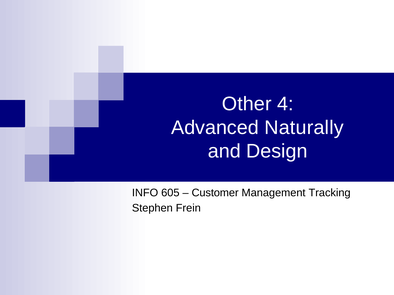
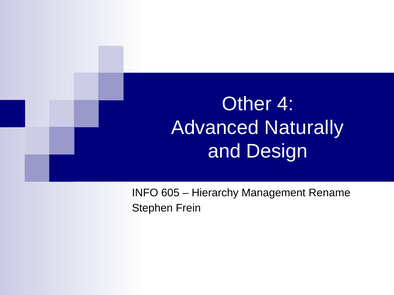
Customer: Customer -> Hierarchy (215, 193)
Tracking: Tracking -> Rename (330, 193)
